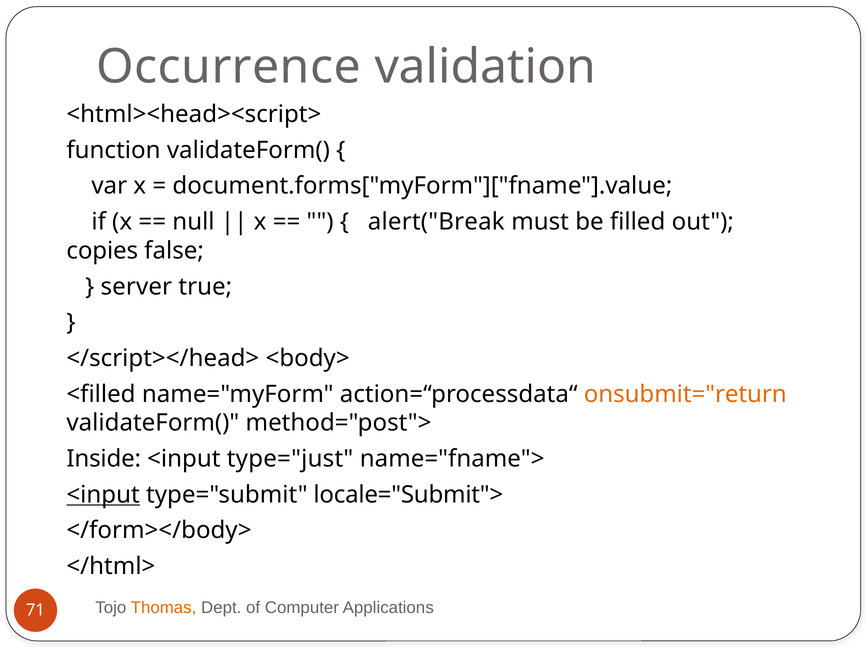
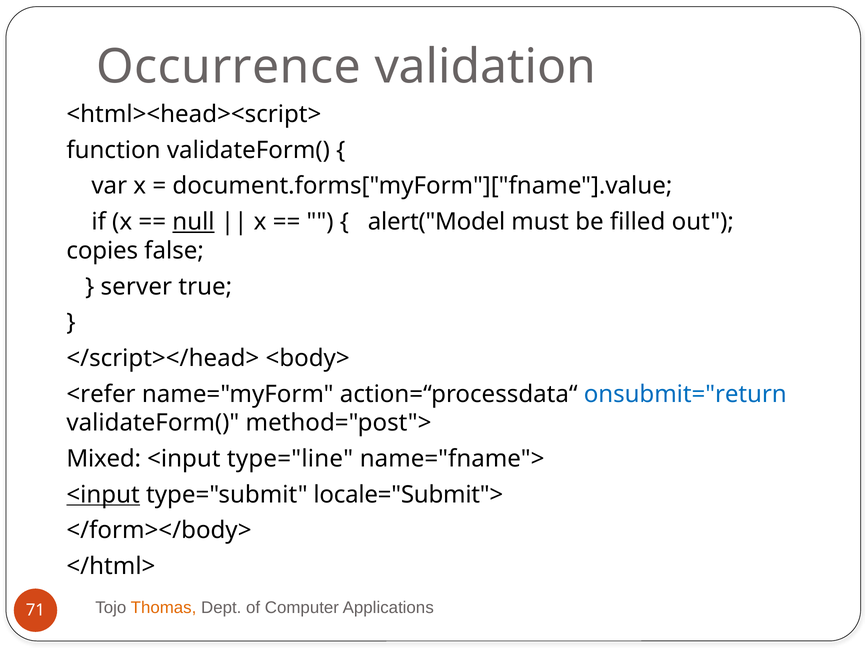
null underline: none -> present (193, 222)
alert("Break: alert("Break -> alert("Model (436, 222)
<filled: <filled -> <refer (101, 394)
onsubmit="return colour: orange -> blue (685, 394)
Inside: Inside -> Mixed (104, 459)
type="just: type="just -> type="line (290, 459)
